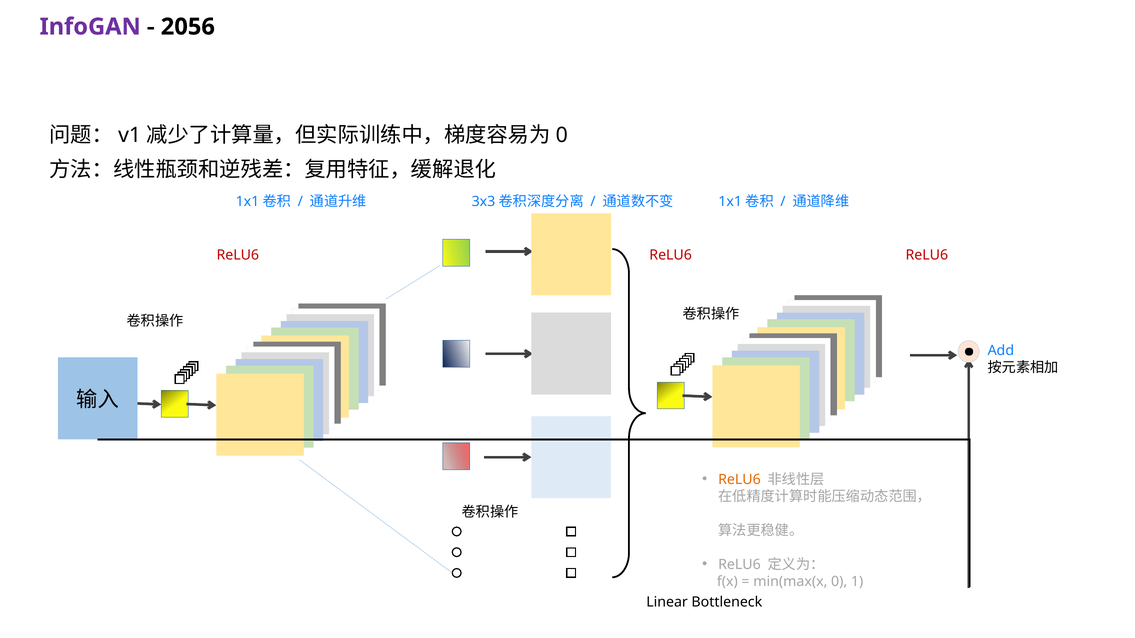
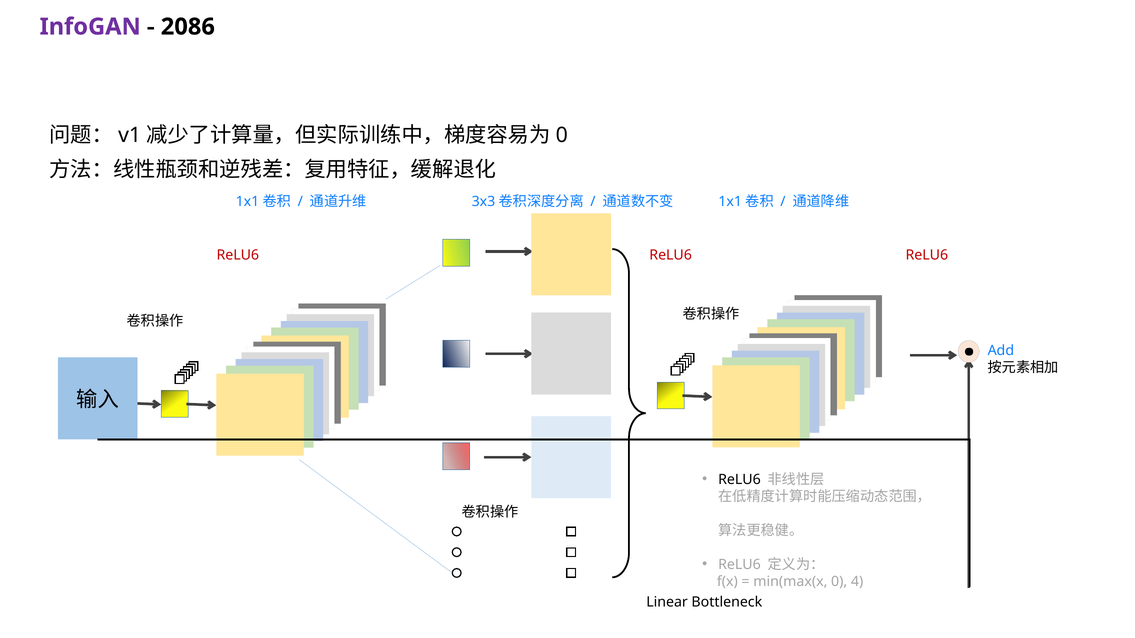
2056: 2056 -> 2086 (188, 27)
ReLU6 colour: orange -> black (739, 480)
1: 1 -> 4 (857, 582)
